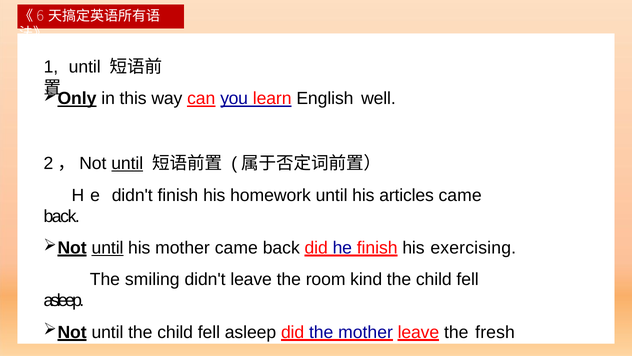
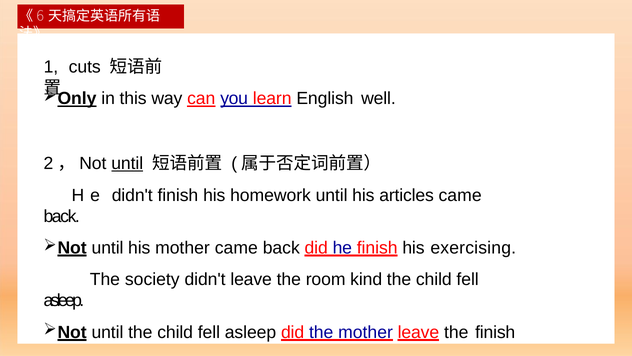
1 until: until -> cuts (85, 67)
until underline: present -> none (108, 248)
smiling: smiling -> society (152, 279)
the fresh: fresh -> finish (495, 332)
